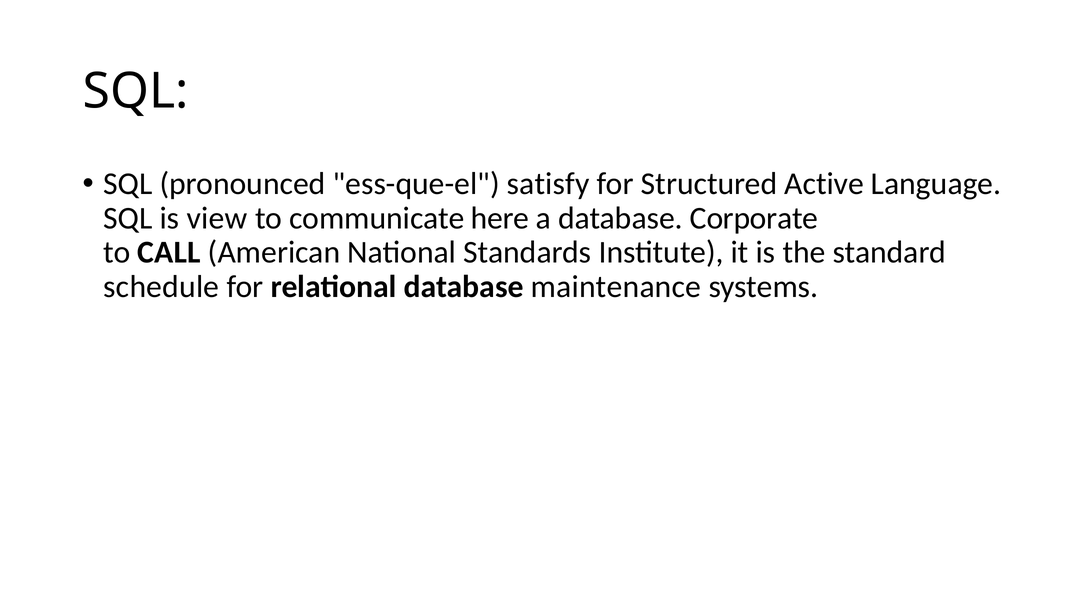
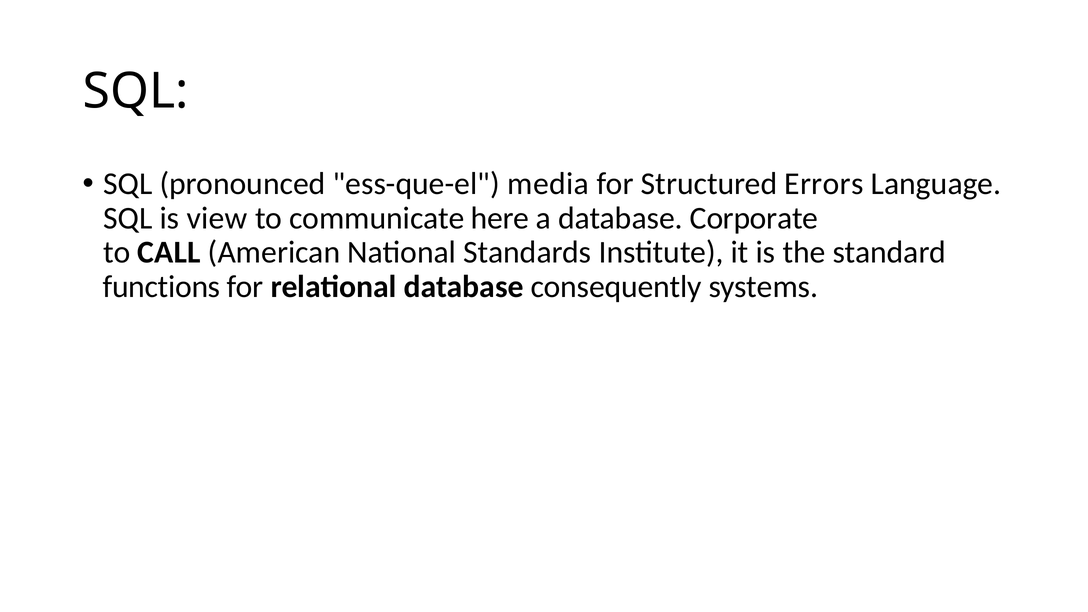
satisfy: satisfy -> media (548, 184)
Active: Active -> Errors (824, 184)
schedule: schedule -> functions (162, 287)
maintenance: maintenance -> consequently (616, 287)
